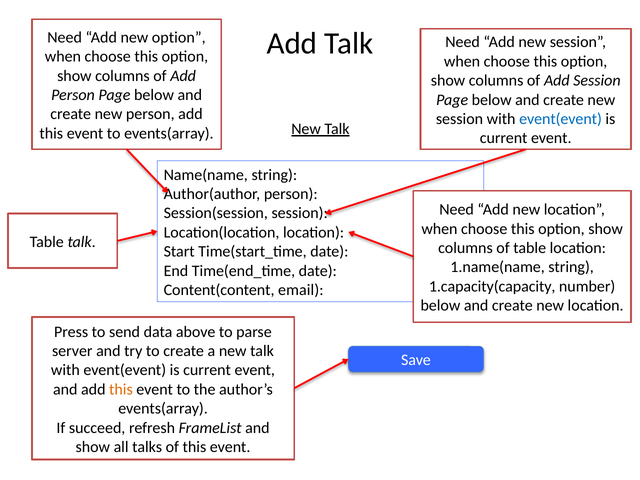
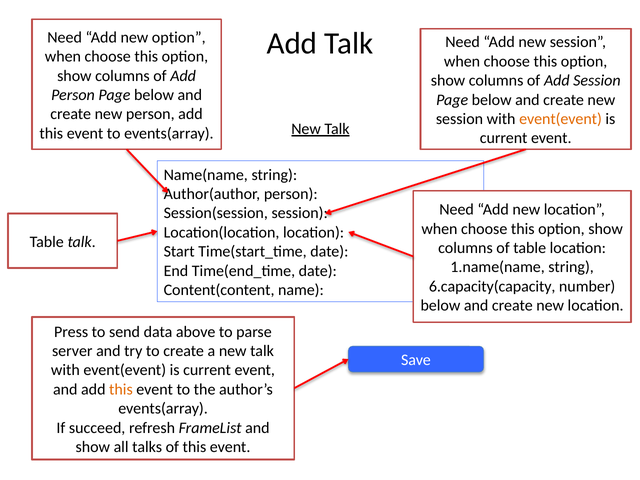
event(event colour: blue -> orange (560, 119)
1.capacity(capacity: 1.capacity(capacity -> 6.capacity(capacity (492, 286)
email: email -> name (301, 290)
